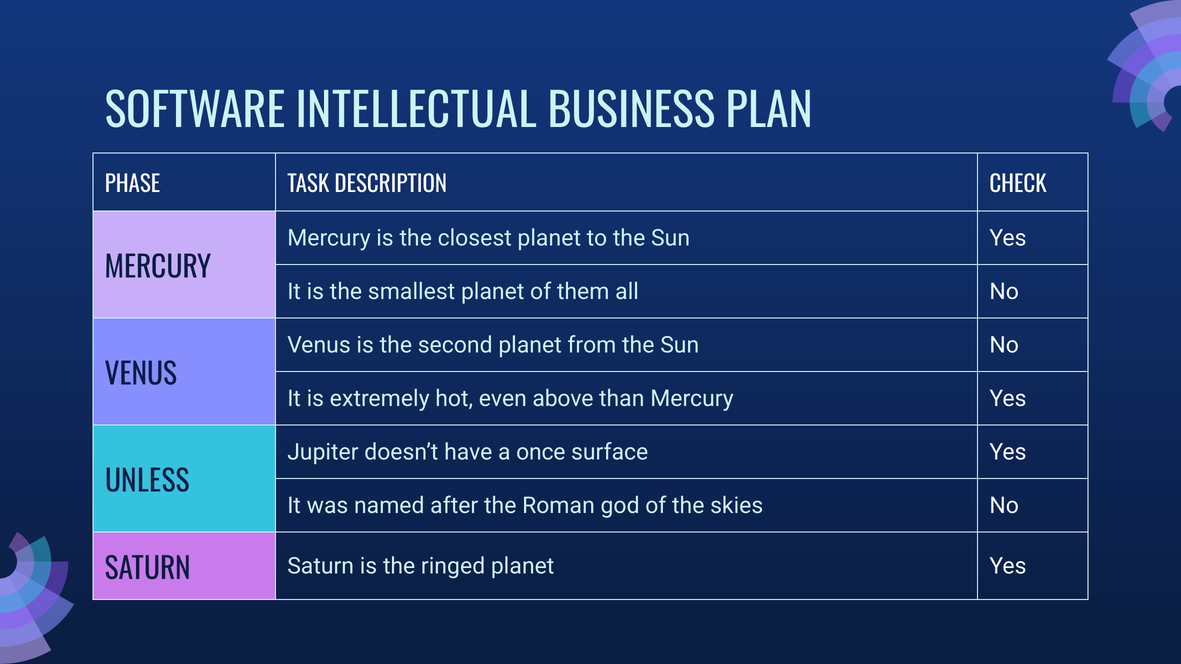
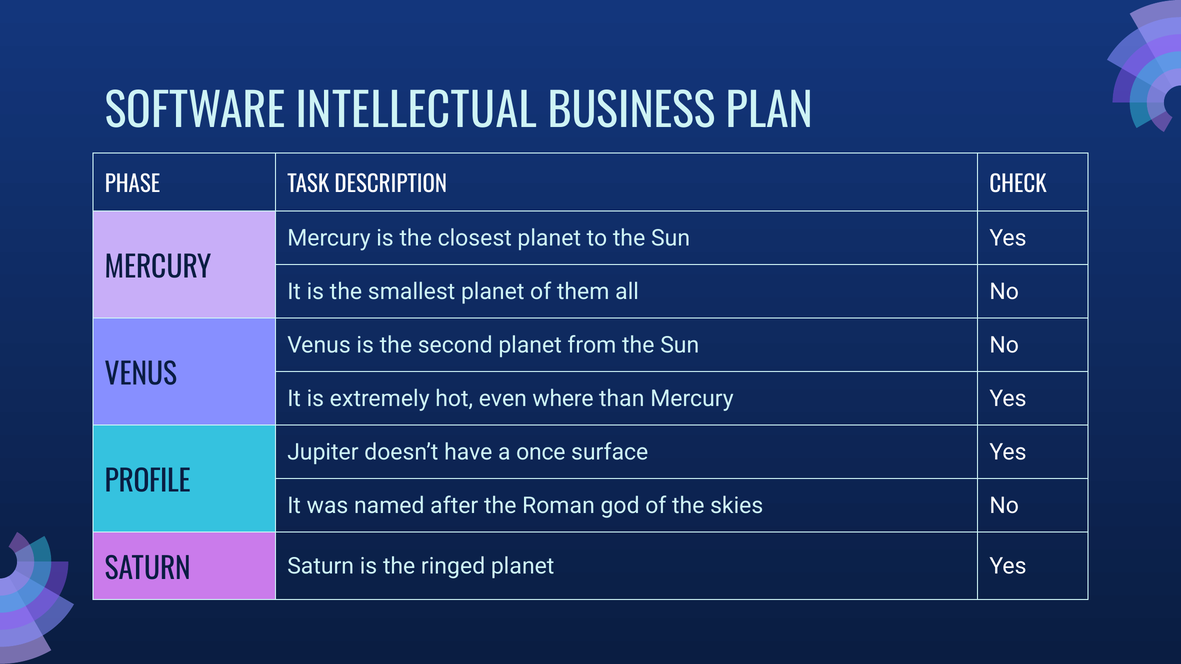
above: above -> where (563, 399)
UNLESS: UNLESS -> PROFILE (148, 482)
